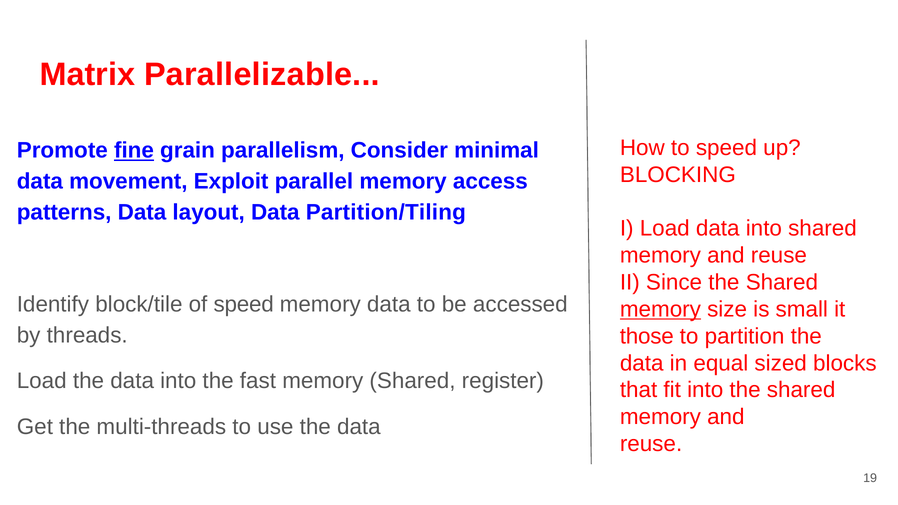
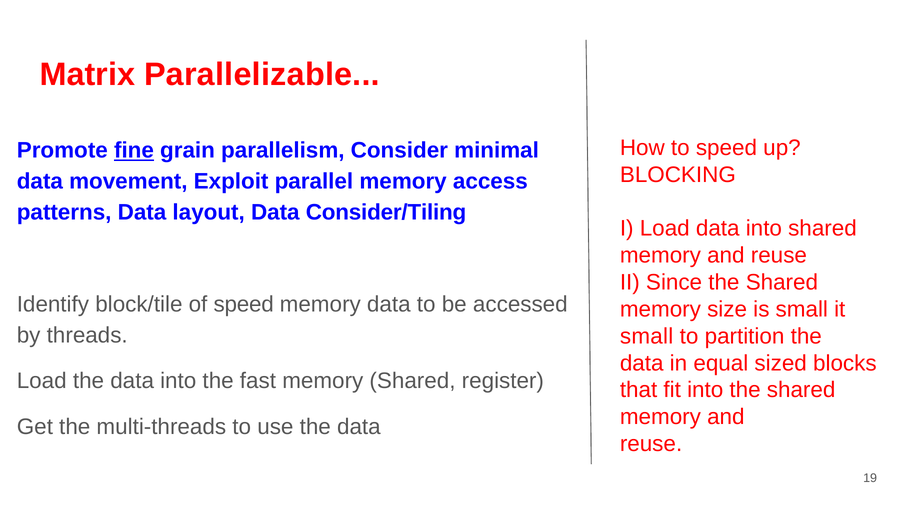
Partition/Tiling: Partition/Tiling -> Consider/Tiling (386, 212)
memory underline: present -> none (660, 309)
those: those -> small (647, 336)
